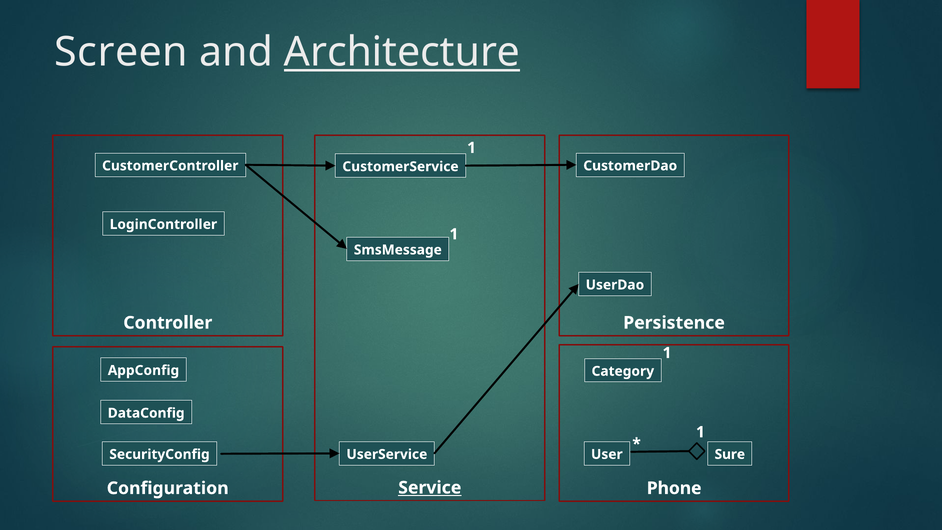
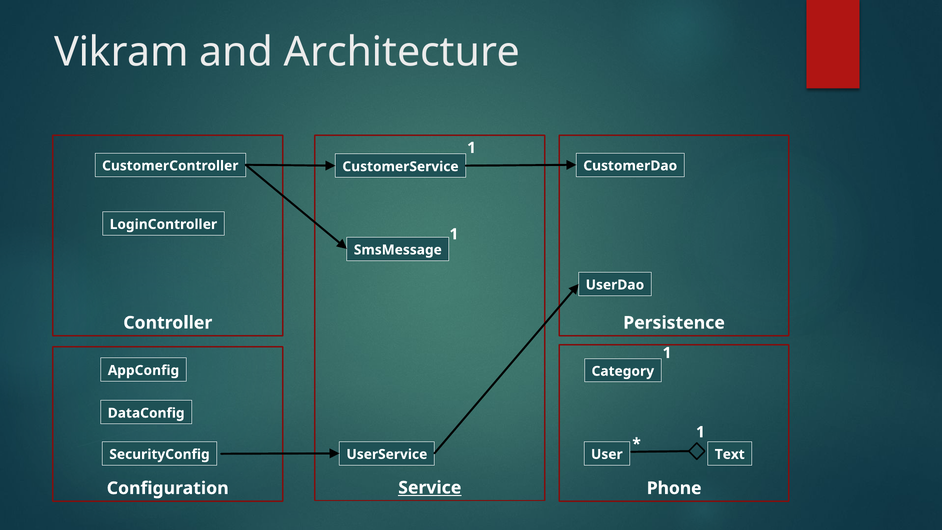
Screen: Screen -> Vikram (122, 52)
Architecture underline: present -> none (402, 52)
Sure: Sure -> Text (730, 454)
